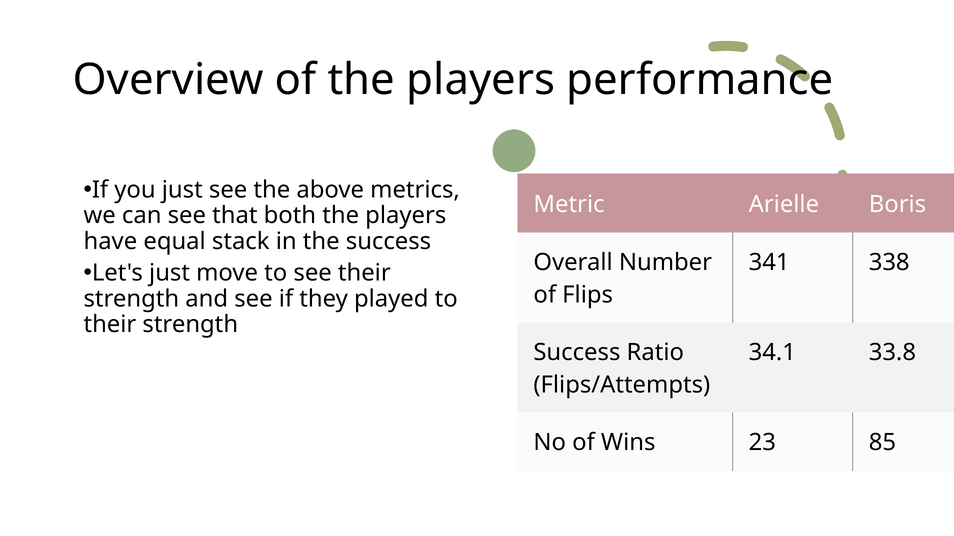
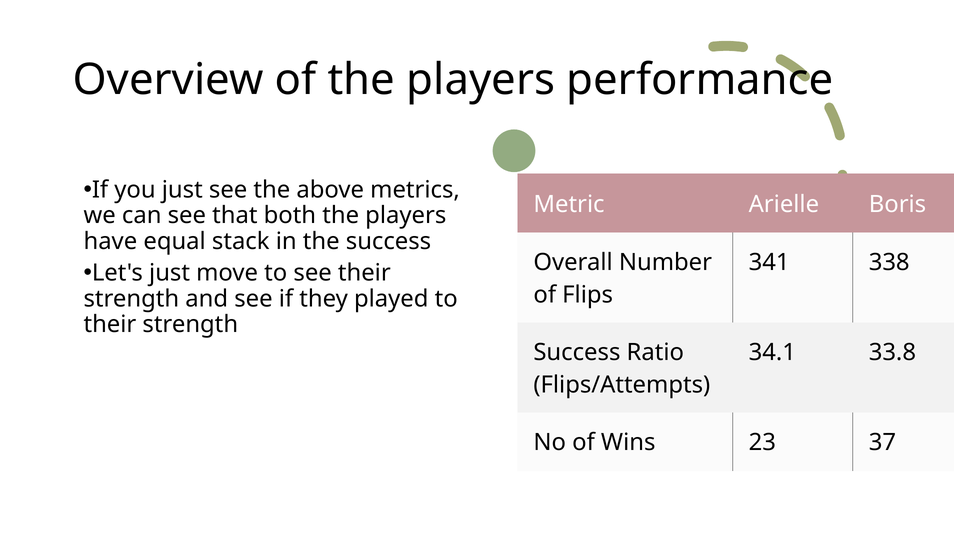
85: 85 -> 37 (882, 443)
